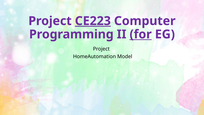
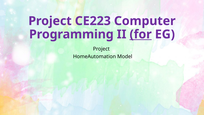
CE223 underline: present -> none (93, 21)
